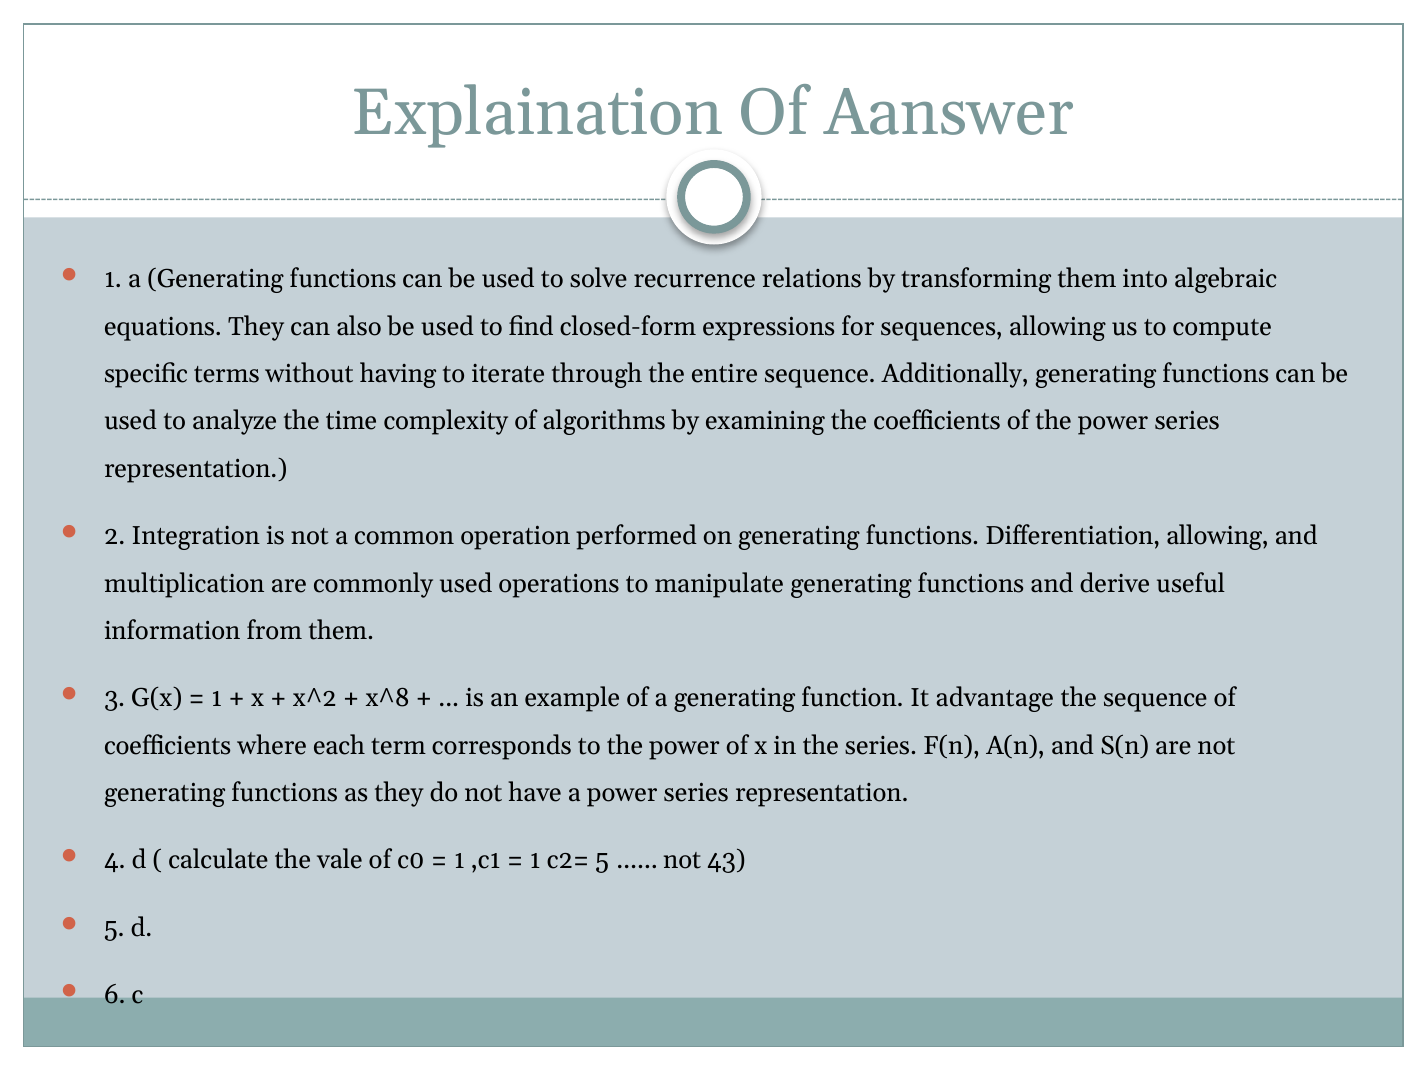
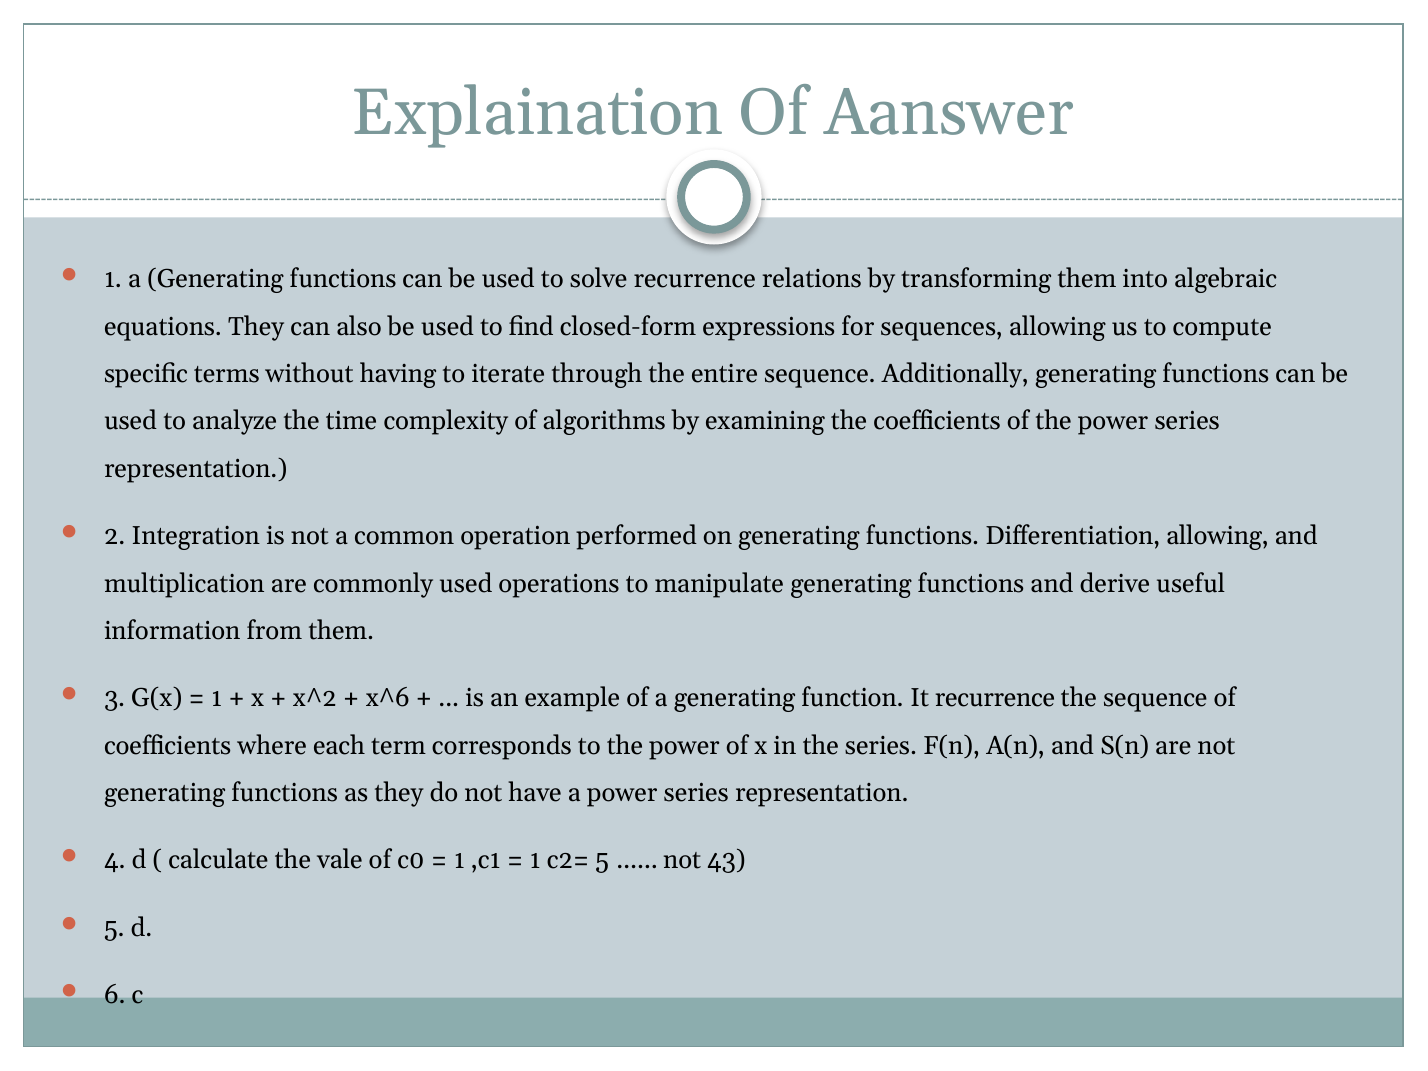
x^8: x^8 -> x^6 (388, 698)
It advantage: advantage -> recurrence (995, 698)
